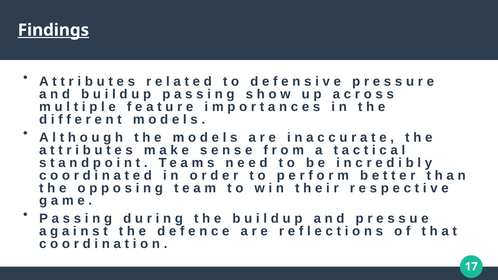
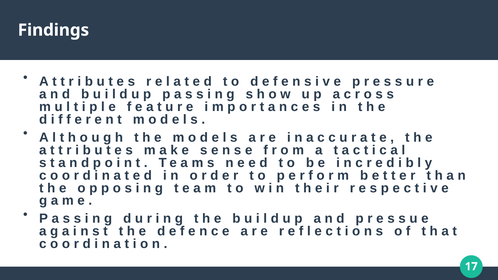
Findings underline: present -> none (53, 30)
